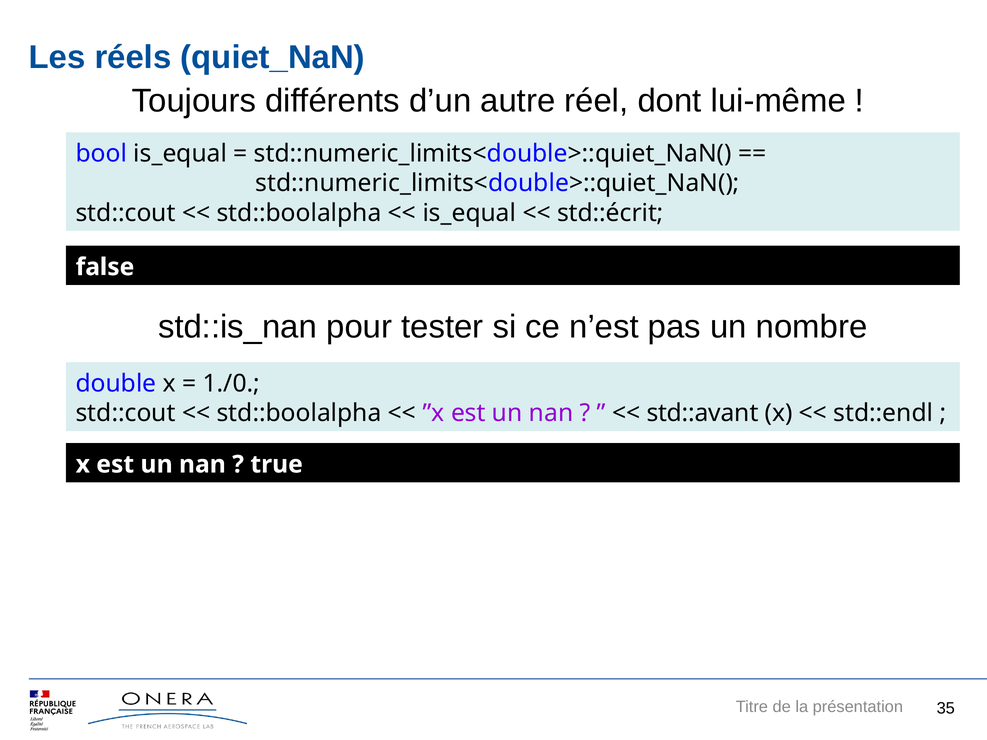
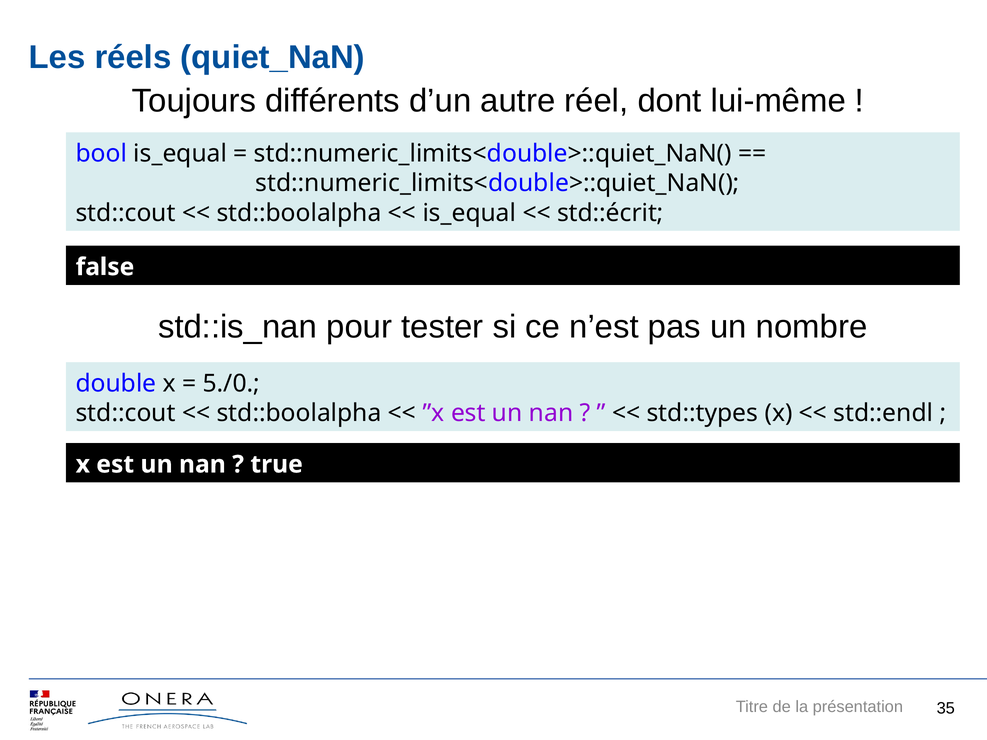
1./0: 1./0 -> 5./0 (231, 384)
std::avant: std::avant -> std::types (702, 413)
